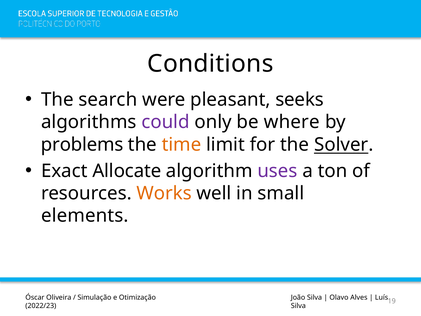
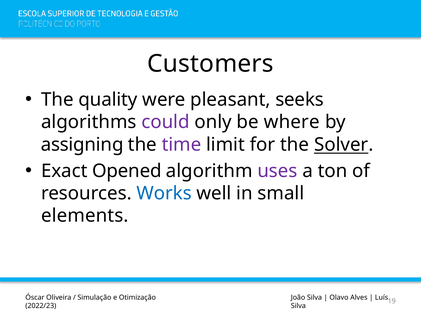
Conditions: Conditions -> Customers (210, 64)
search: search -> quality (108, 100)
problems: problems -> assigning (82, 145)
time colour: orange -> purple (182, 145)
Allocate: Allocate -> Opened (127, 171)
Works colour: orange -> blue (164, 193)
